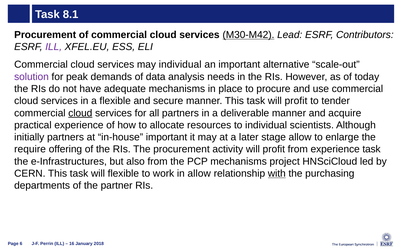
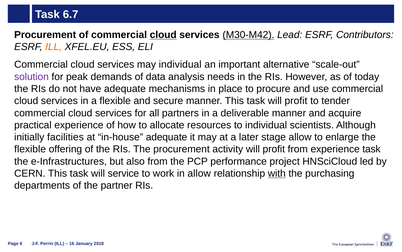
8.1: 8.1 -> 6.7 (71, 14)
cloud underline: none -> present (163, 35)
ILL colour: purple -> orange (54, 47)
cloud underline: present -> none (80, 113)
initially partners: partners -> facilities (65, 137)
in-house important: important -> adequate (167, 137)
require: require -> flexible (30, 149)
PCP mechanisms: mechanisms -> performance (239, 161)
will flexible: flexible -> service (123, 173)
